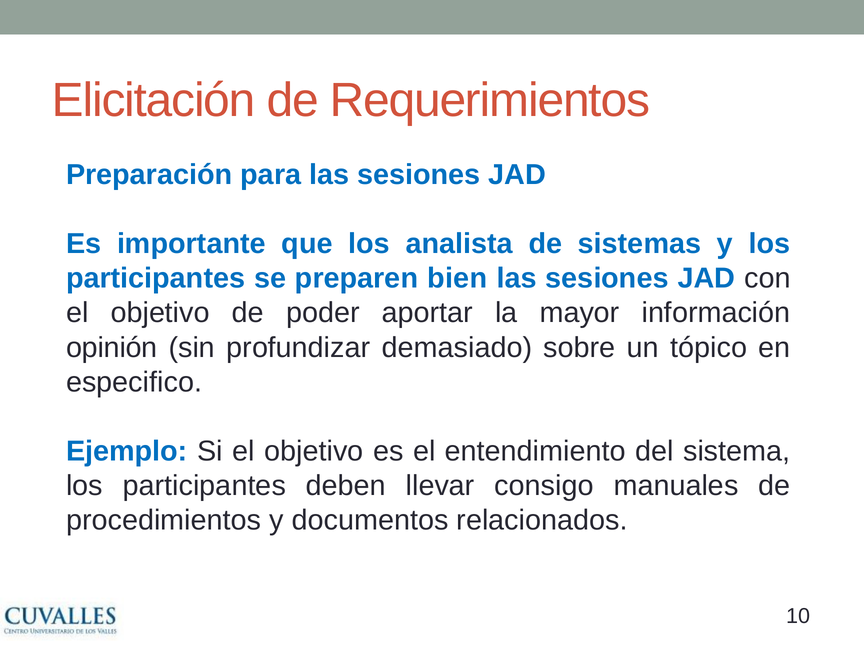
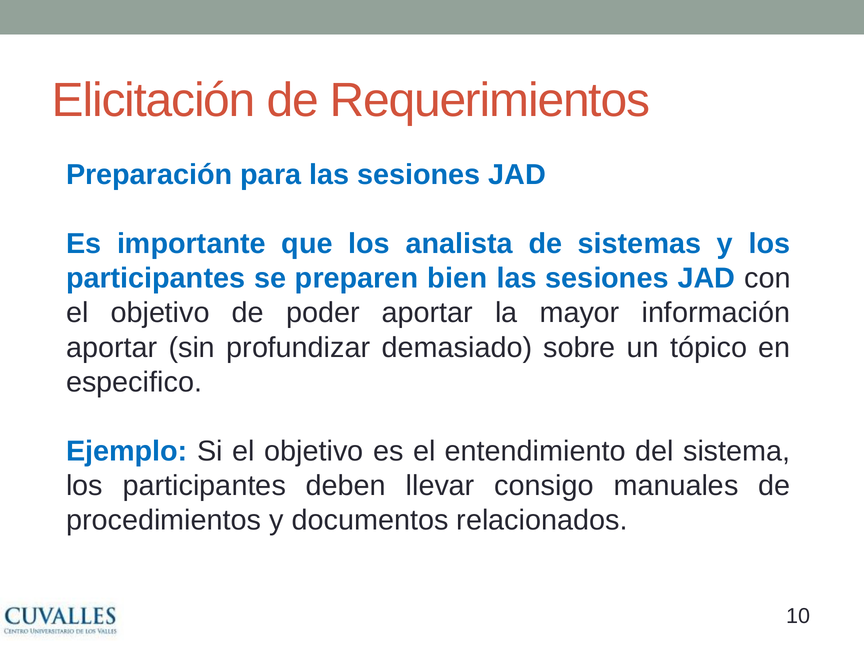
opinión: opinión -> aportar (112, 348)
